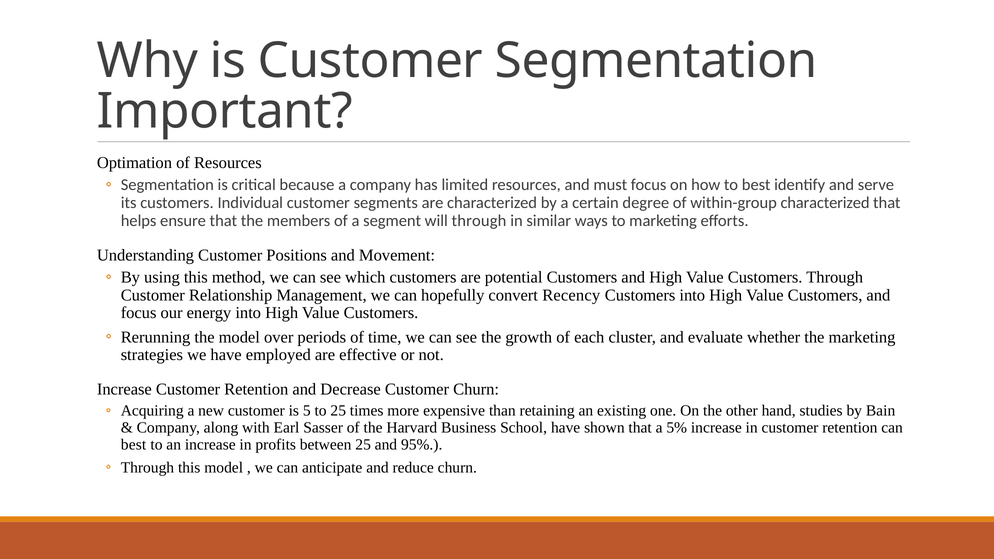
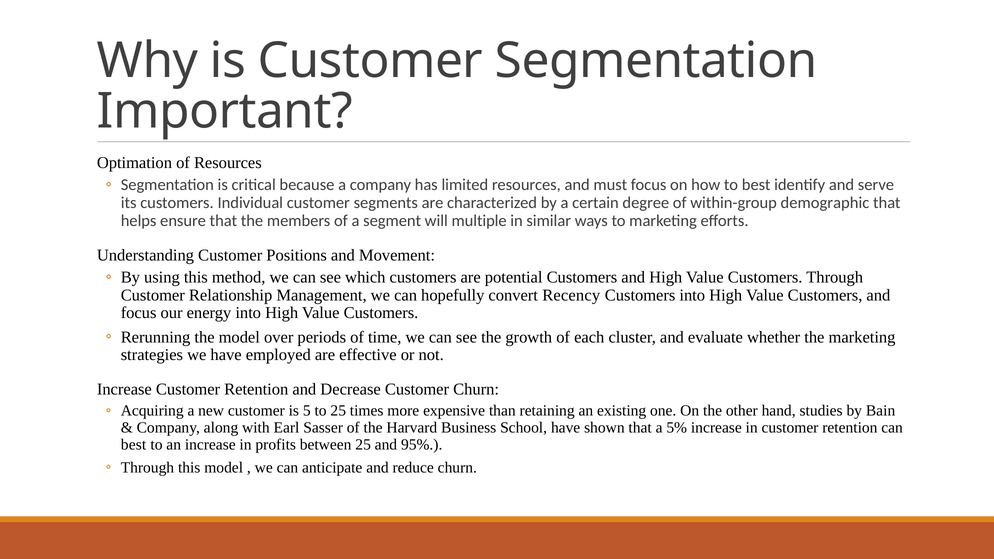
within-group characterized: characterized -> demographic (825, 203)
will through: through -> multiple (479, 221)
